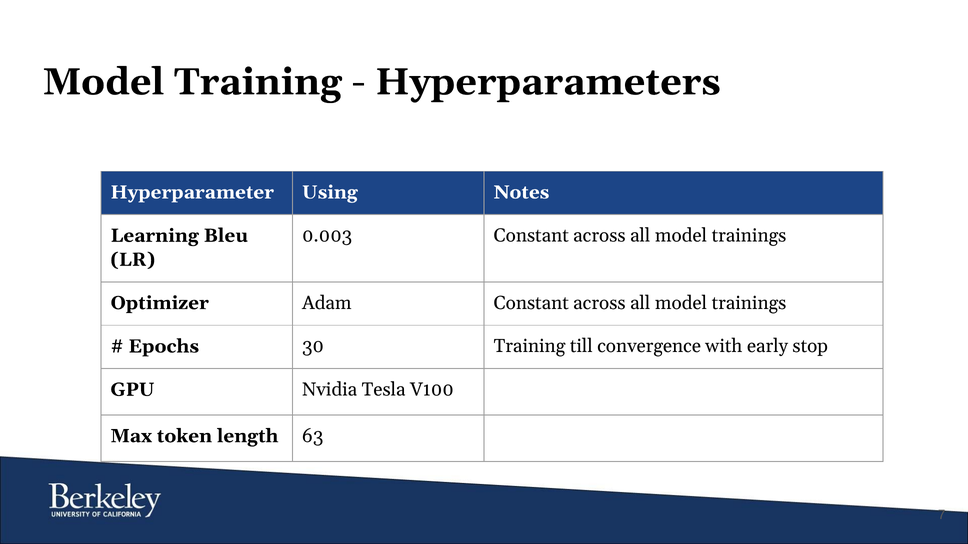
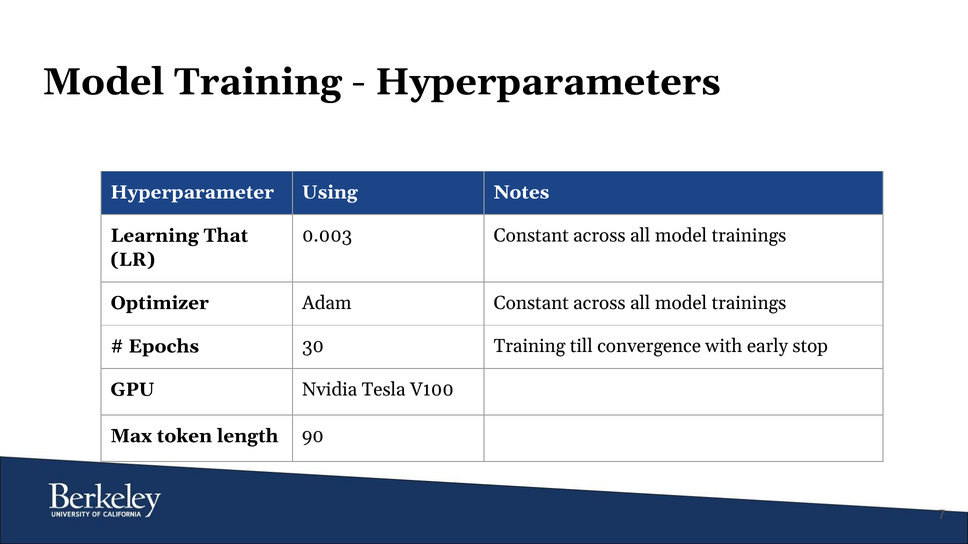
Bleu: Bleu -> That (226, 236)
63: 63 -> 90 (313, 436)
